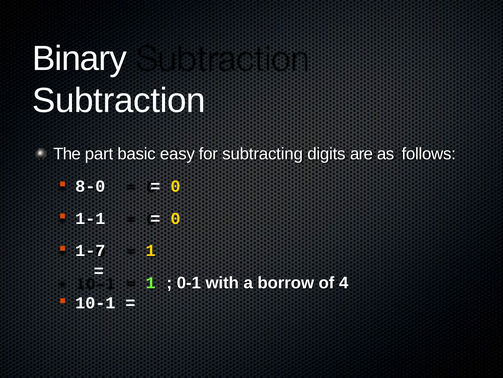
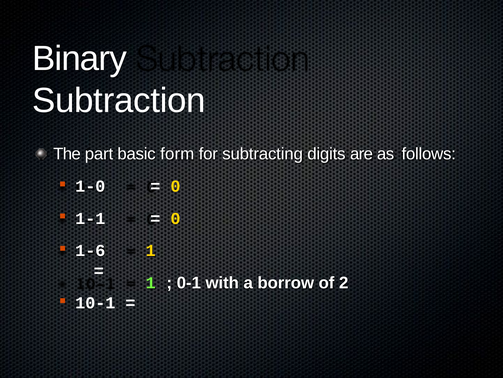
easy: easy -> form (177, 154)
8-0: 8-0 -> 1-0 (90, 186)
1-7: 1-7 -> 1-6 (90, 250)
4: 4 -> 2 (344, 282)
